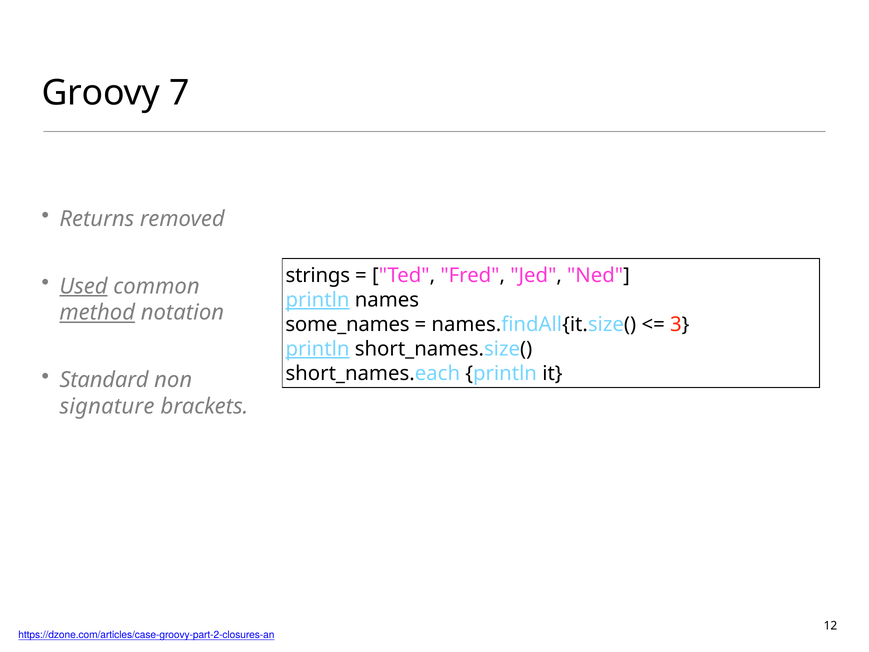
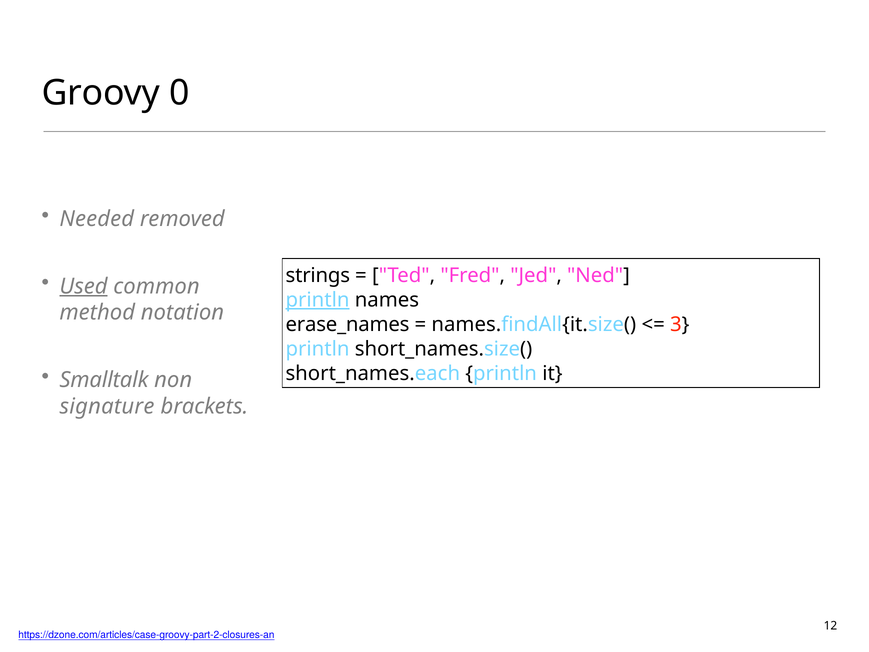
7: 7 -> 0 (180, 93)
Returns: Returns -> Needed (97, 219)
method underline: present -> none (97, 313)
some_names: some_names -> erase_names (348, 324)
println underline: present -> none (318, 349)
Standard: Standard -> Smalltalk (104, 380)
